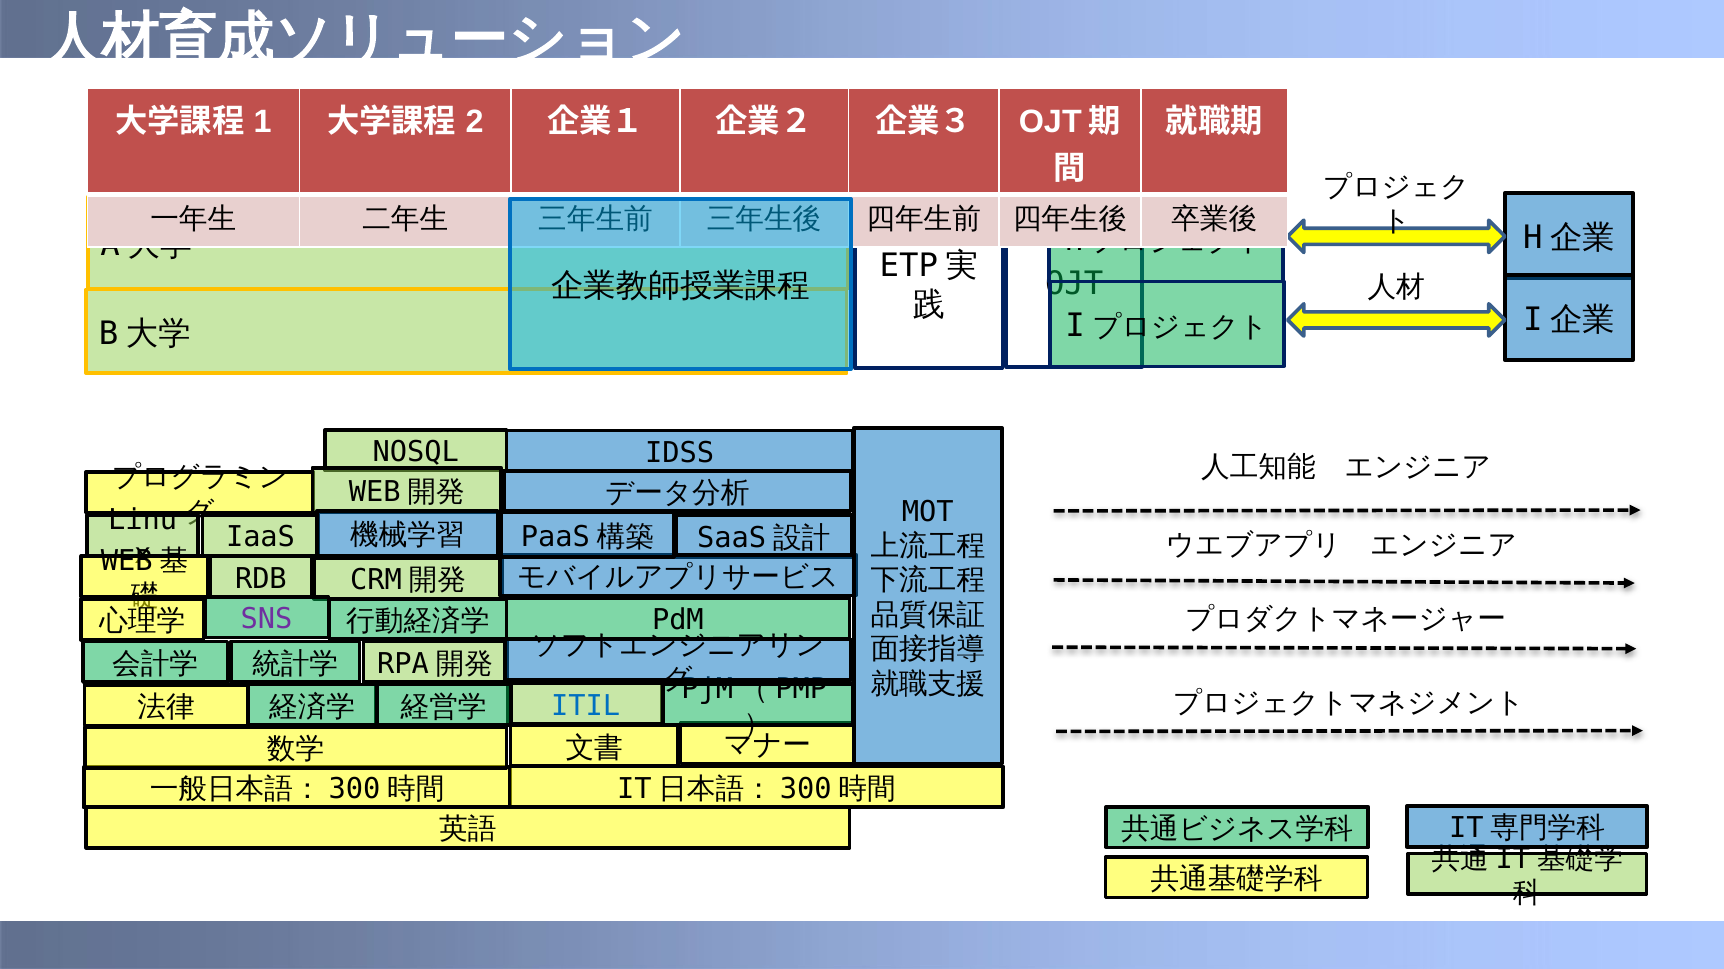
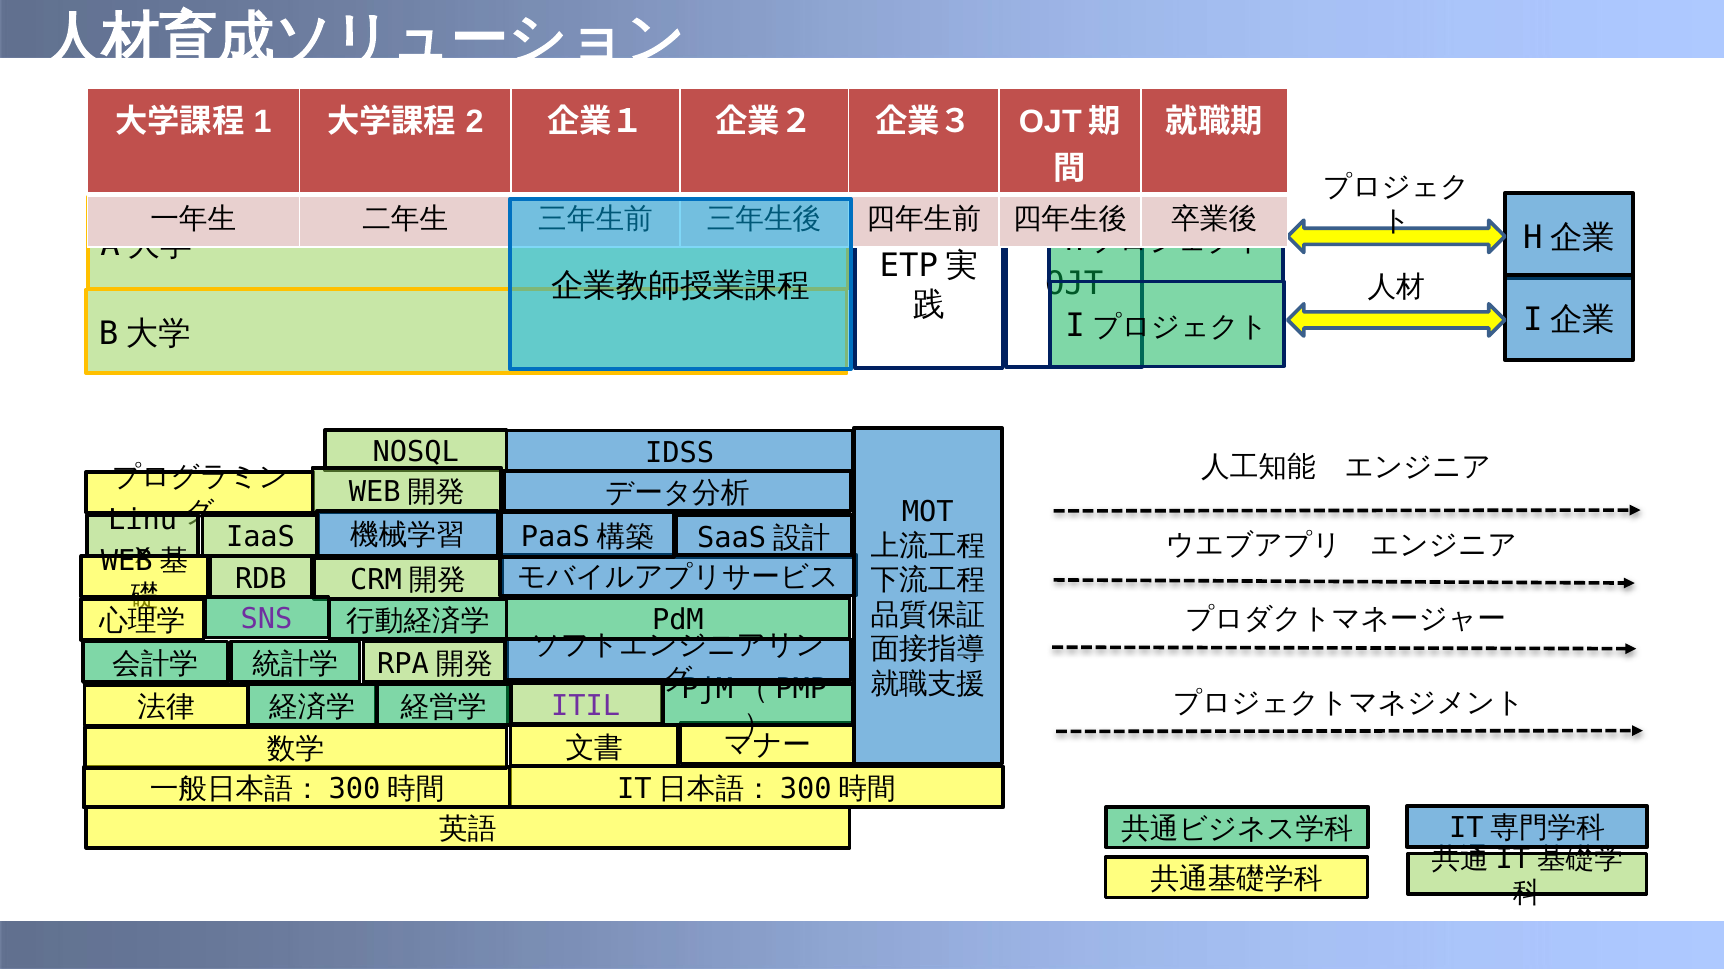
ITIL colour: blue -> purple (586, 706)
